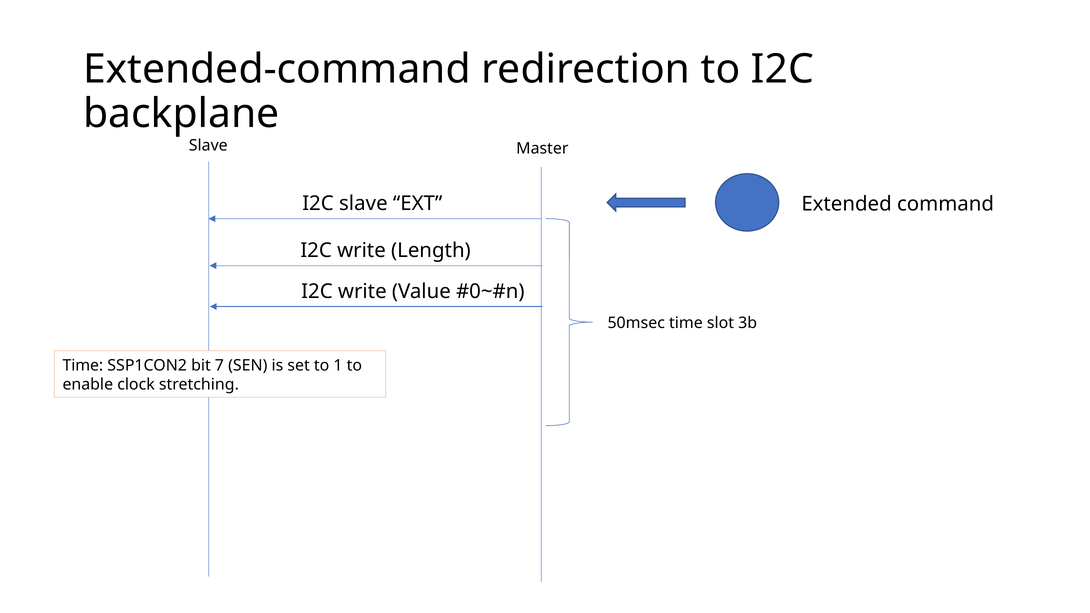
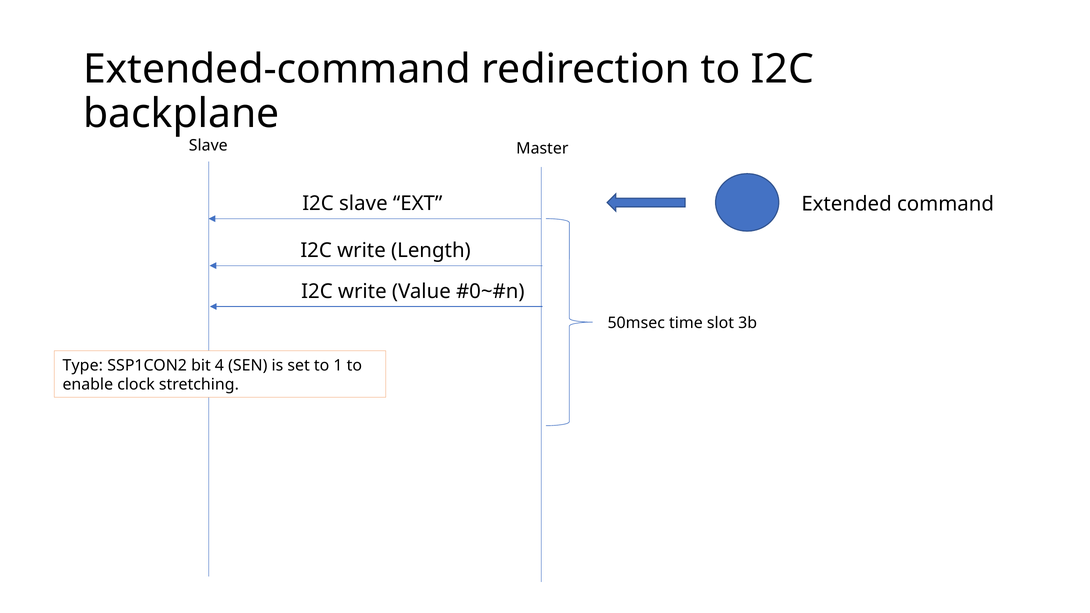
Time: Time -> Type (83, 366)
7: 7 -> 4 (219, 366)
